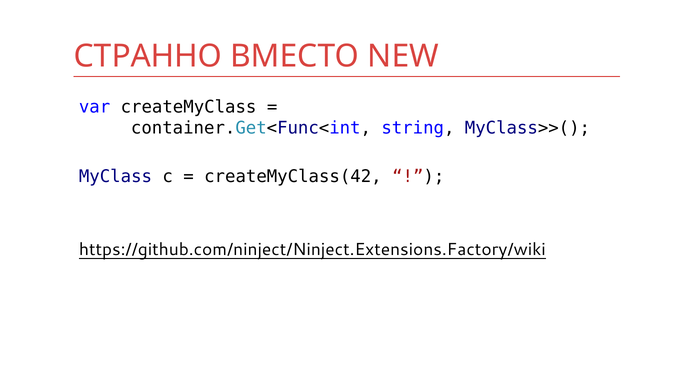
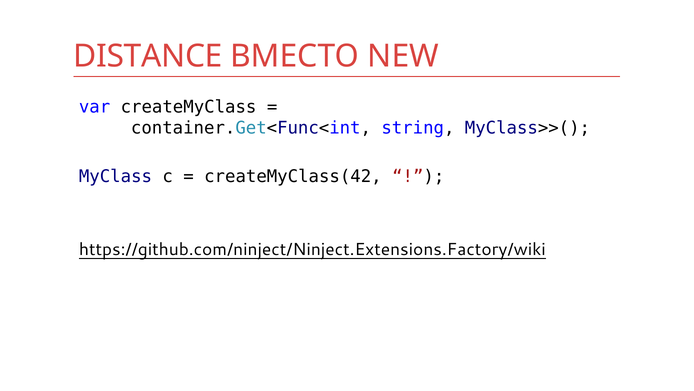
СТРАННО: СТРАННО -> DISTANCE (148, 56)
